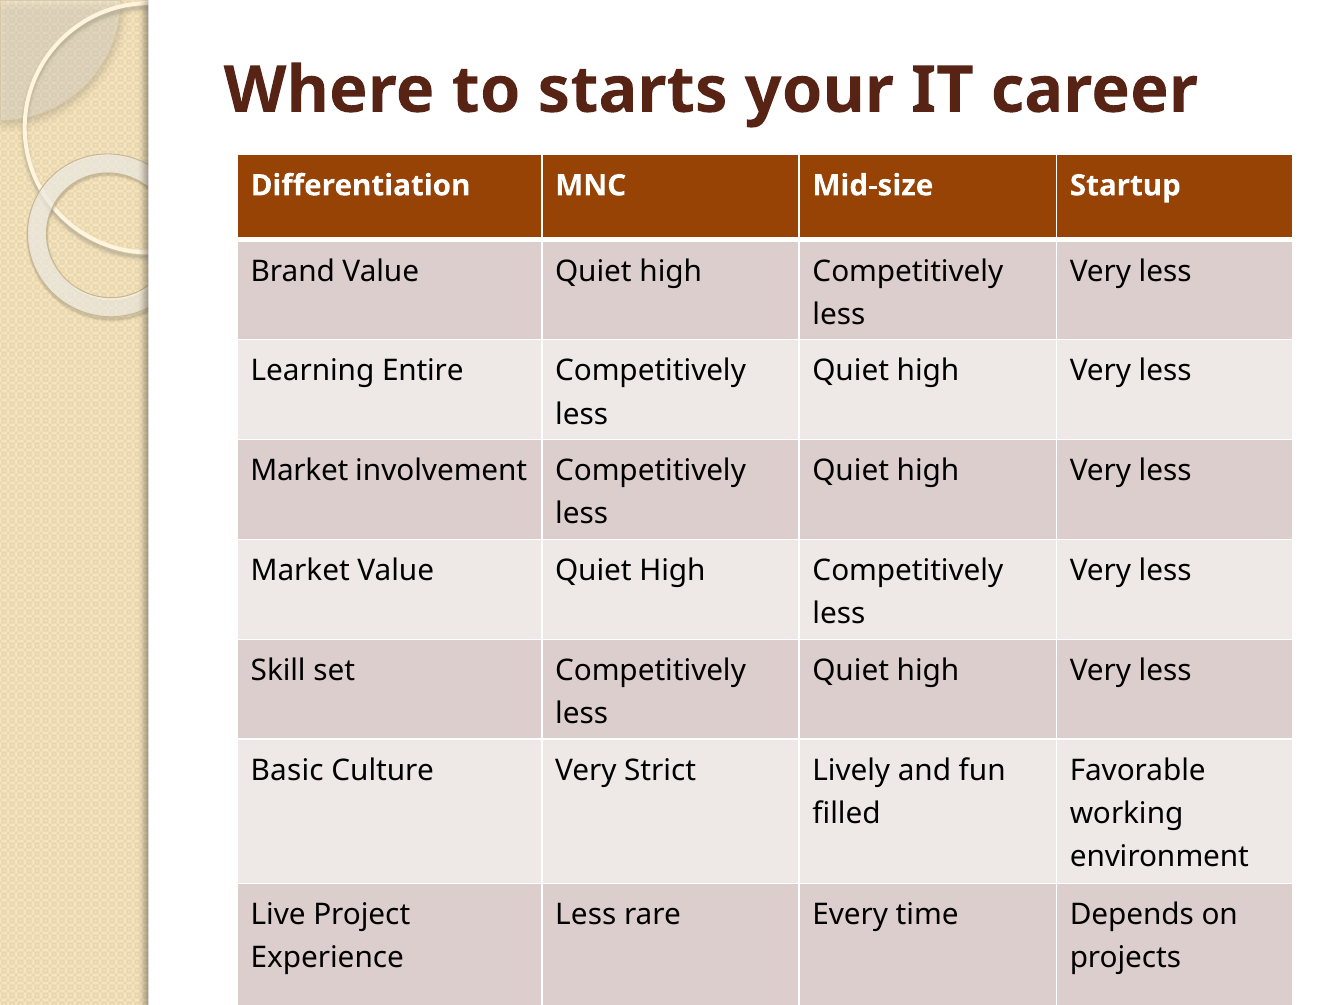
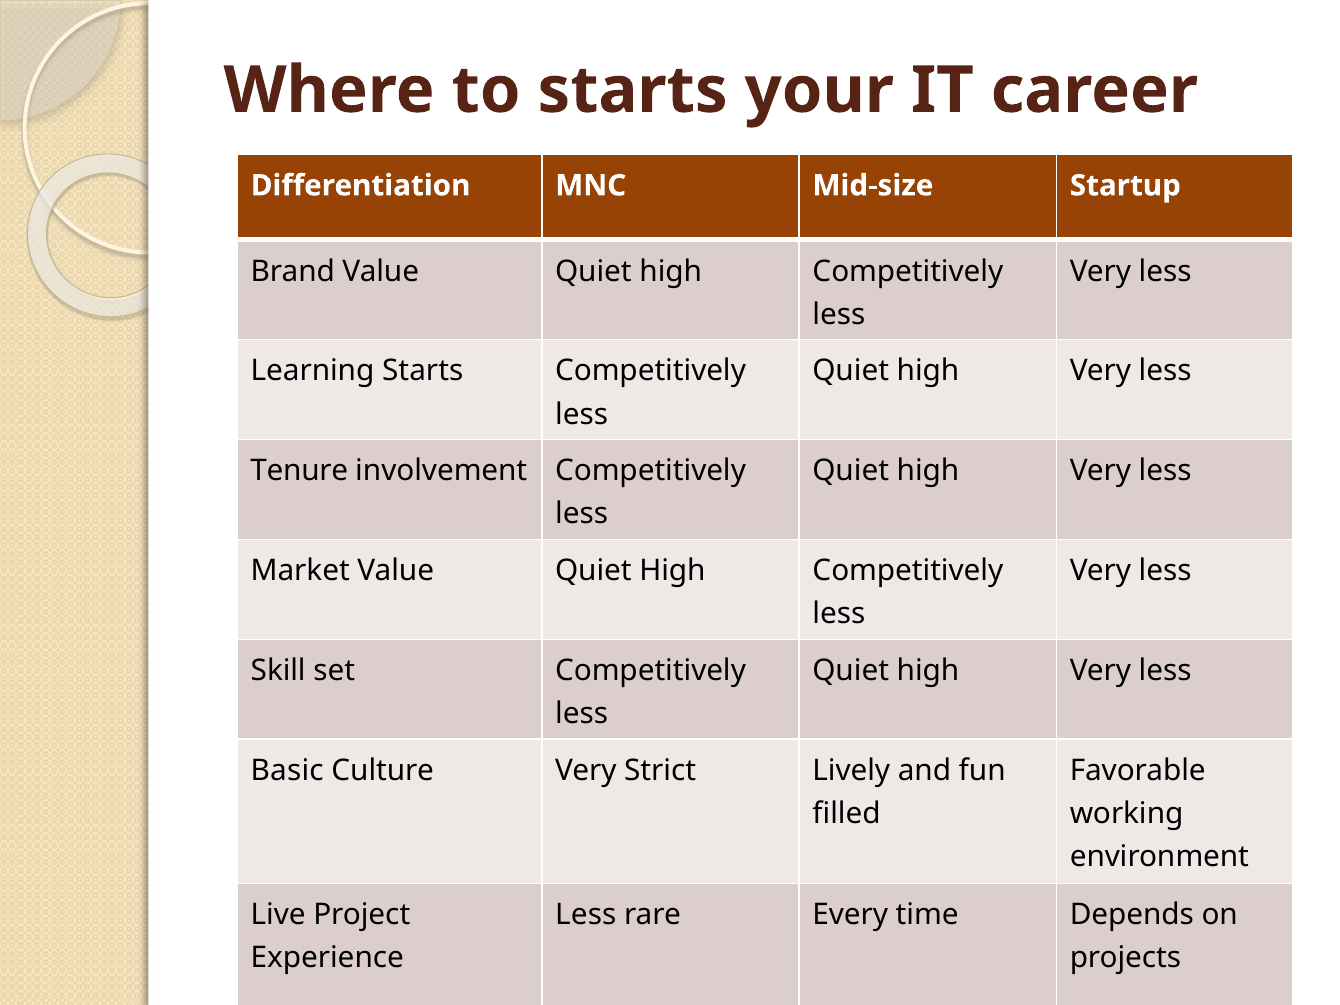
Learning Entire: Entire -> Starts (423, 371)
Market: Market -> Tenure (299, 471)
